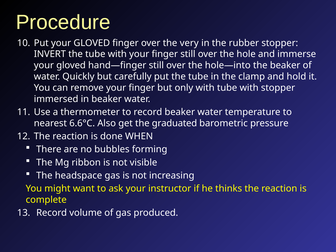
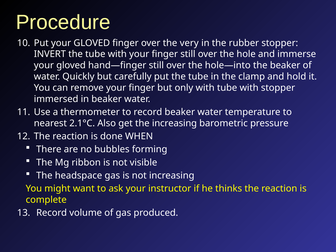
6.6°C: 6.6°C -> 2.1°C (82, 123)
the graduated: graduated -> increasing (174, 123)
